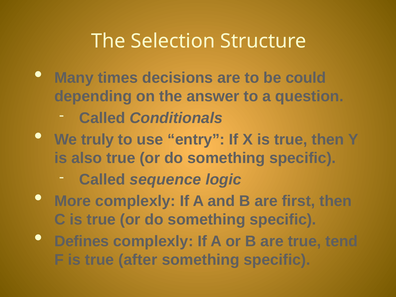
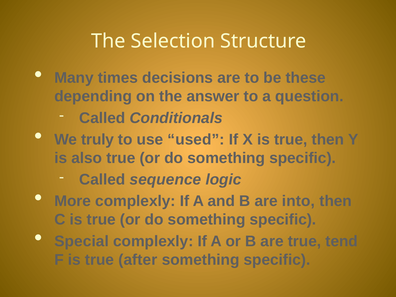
could: could -> these (306, 78)
entry: entry -> used (196, 140)
first: first -> into (298, 201)
Defines: Defines -> Special (82, 241)
